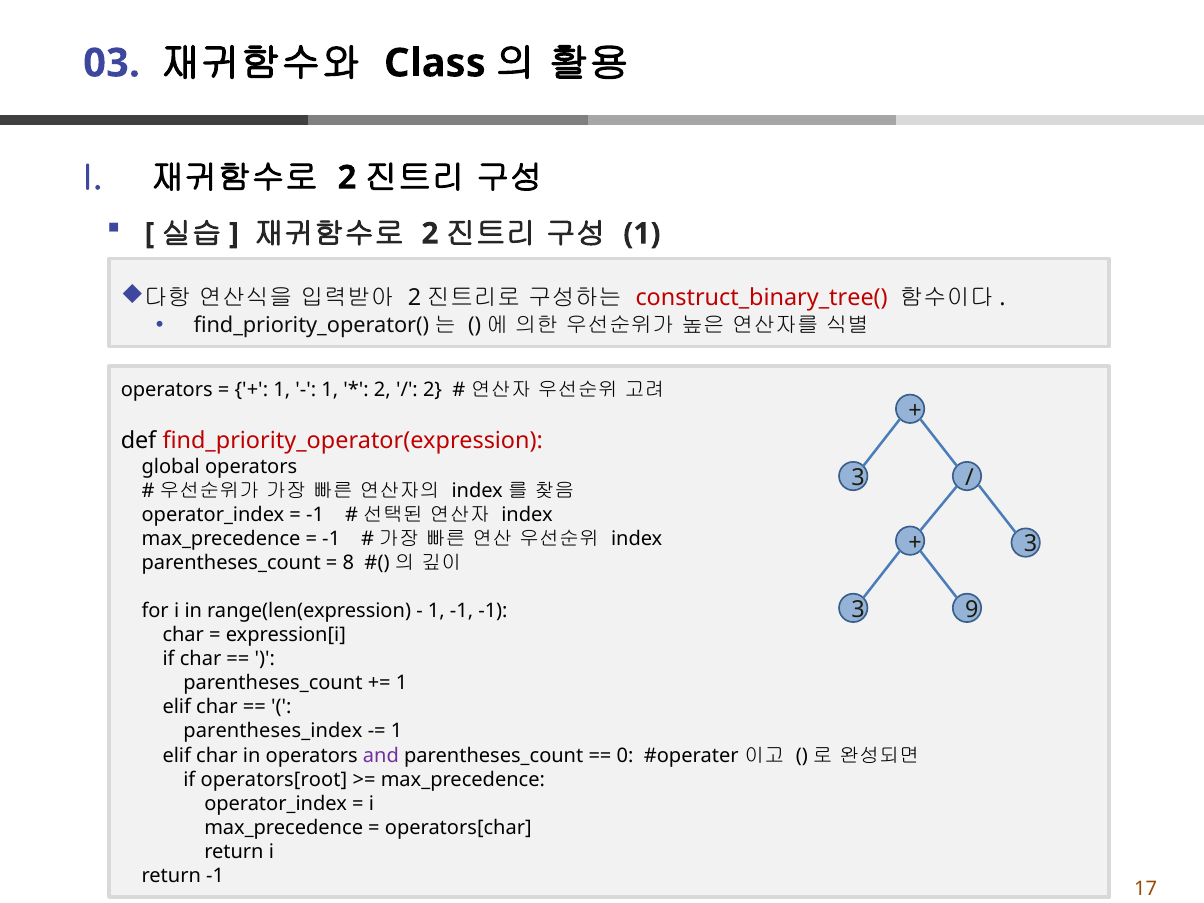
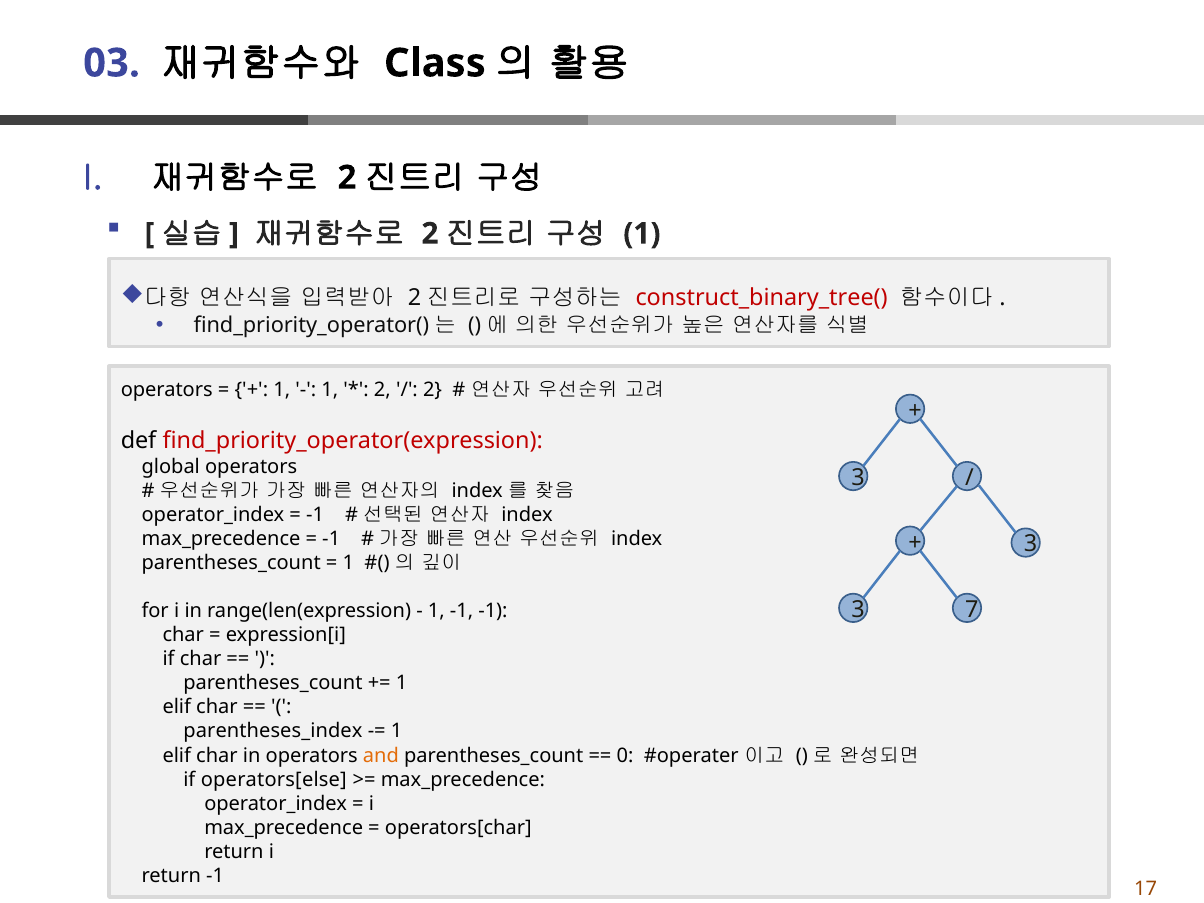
8: 8 -> 1 (348, 563)
9: 9 -> 7 (972, 609)
and colour: purple -> orange (381, 755)
operators[root: operators[root -> operators[else (274, 780)
